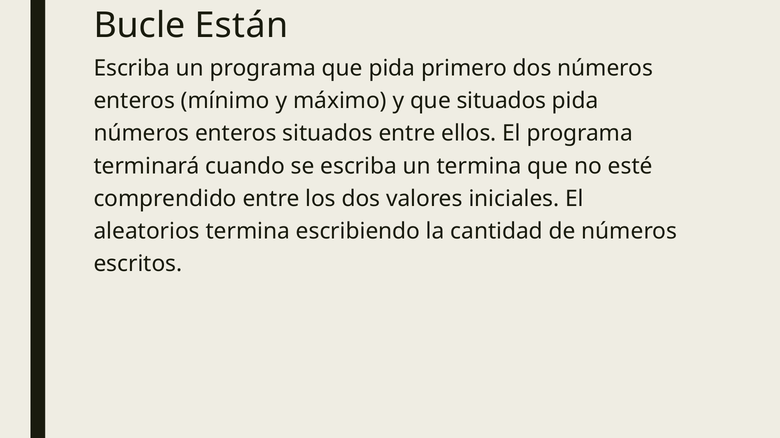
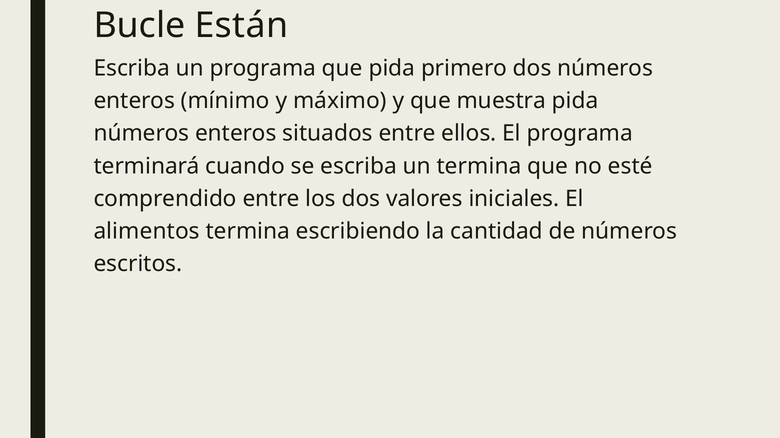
que situados: situados -> muestra (501, 101)
aleatorios: aleatorios -> alimentos (147, 232)
